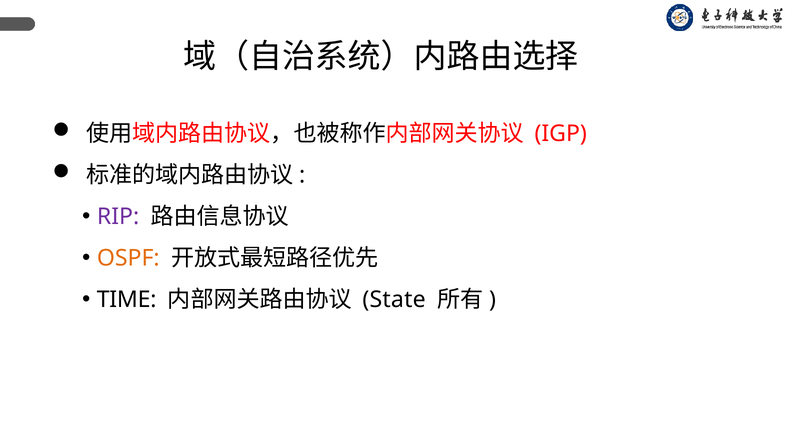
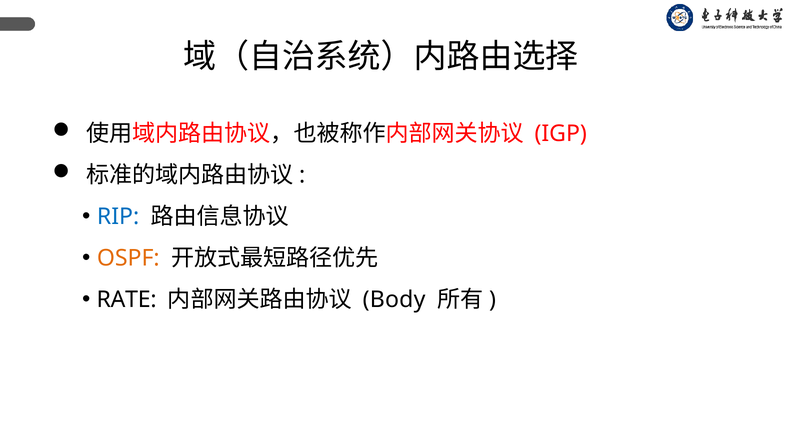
RIP colour: purple -> blue (118, 217)
TIME: TIME -> RATE (127, 300)
State: State -> Body (394, 300)
